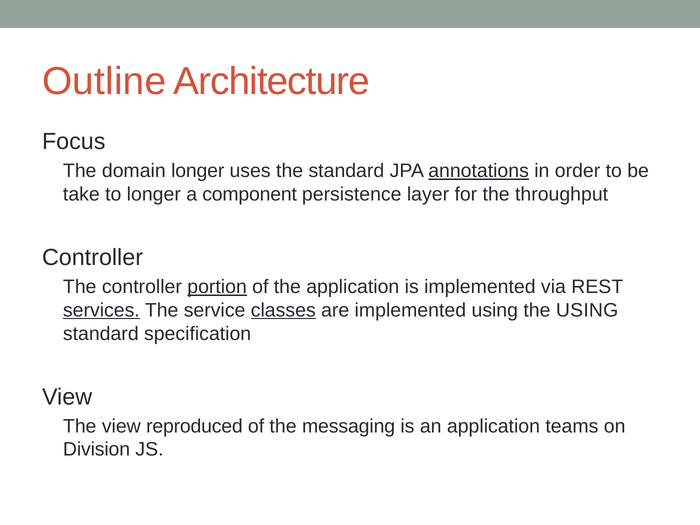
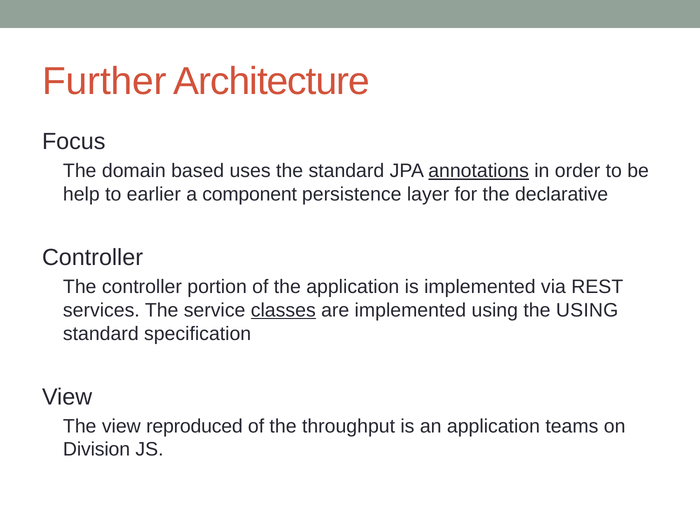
Outline: Outline -> Further (104, 81)
domain longer: longer -> based (198, 171)
take: take -> help (81, 194)
to longer: longer -> earlier (154, 194)
throughput: throughput -> declarative (562, 194)
portion underline: present -> none (217, 287)
services underline: present -> none (101, 310)
messaging: messaging -> throughput (349, 426)
